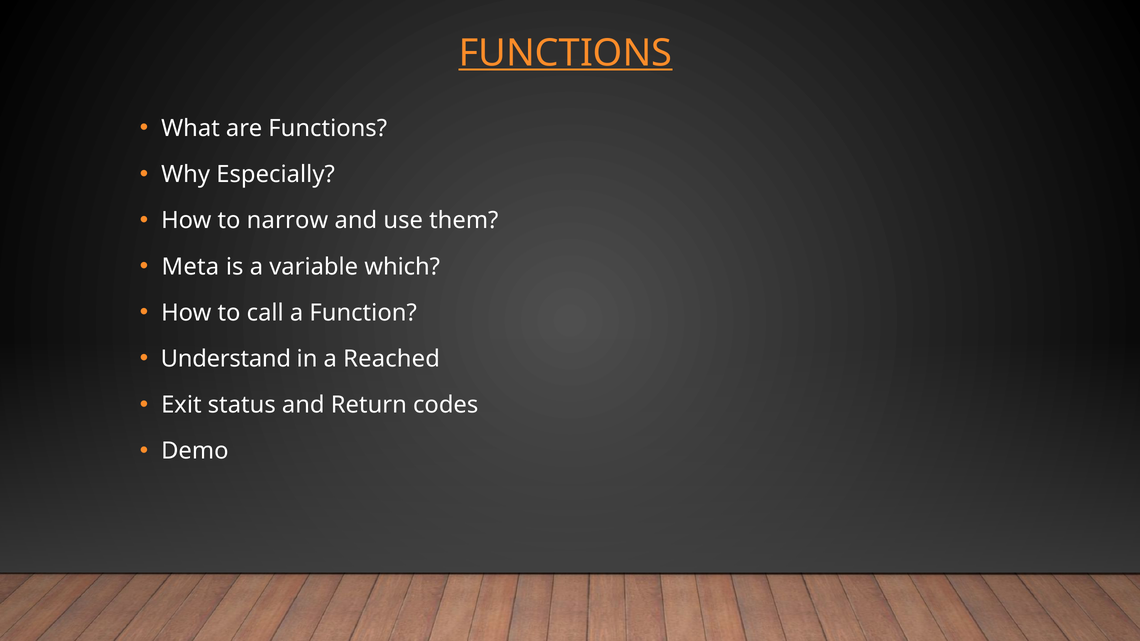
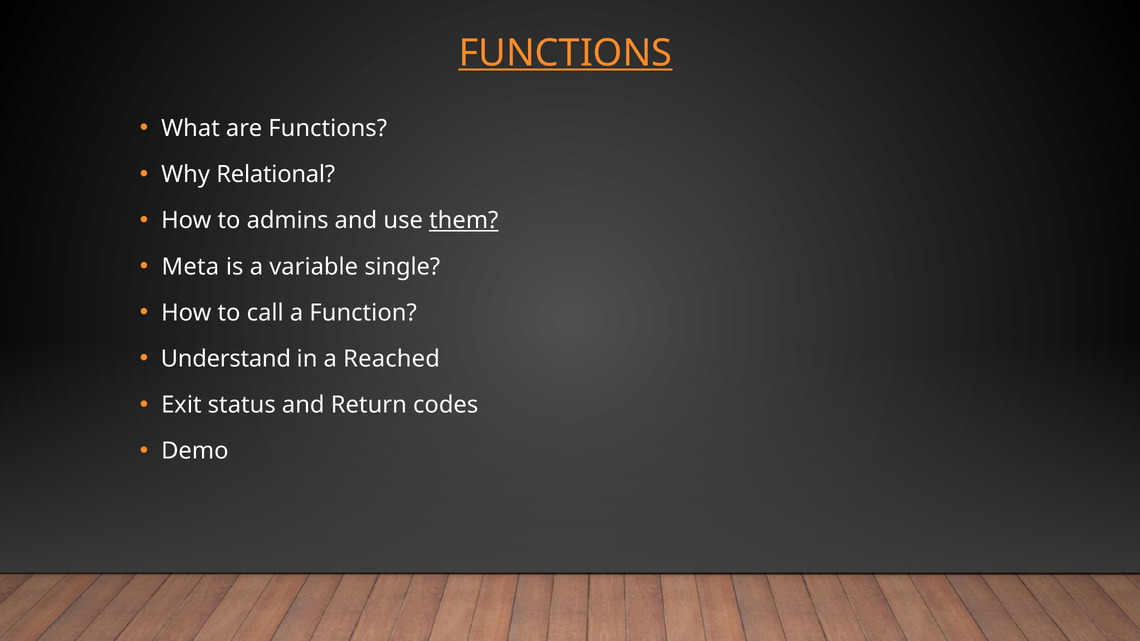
Especially: Especially -> Relational (276, 175)
narrow: narrow -> admins (288, 221)
them underline: none -> present (464, 221)
which: which -> single (402, 267)
